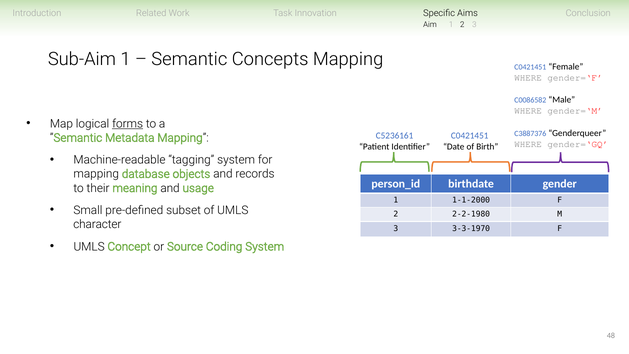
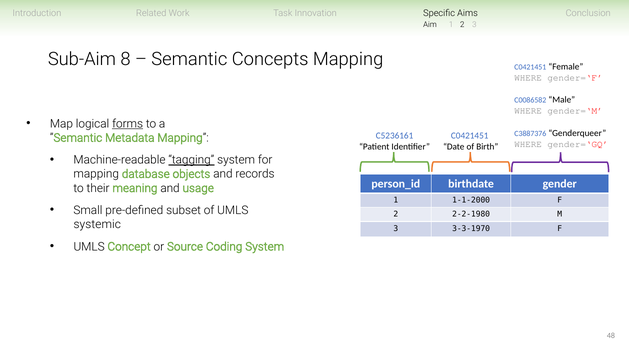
Sub-Aim 1: 1 -> 8 (125, 59)
tagging underline: none -> present (191, 160)
character: character -> systemic (97, 224)
